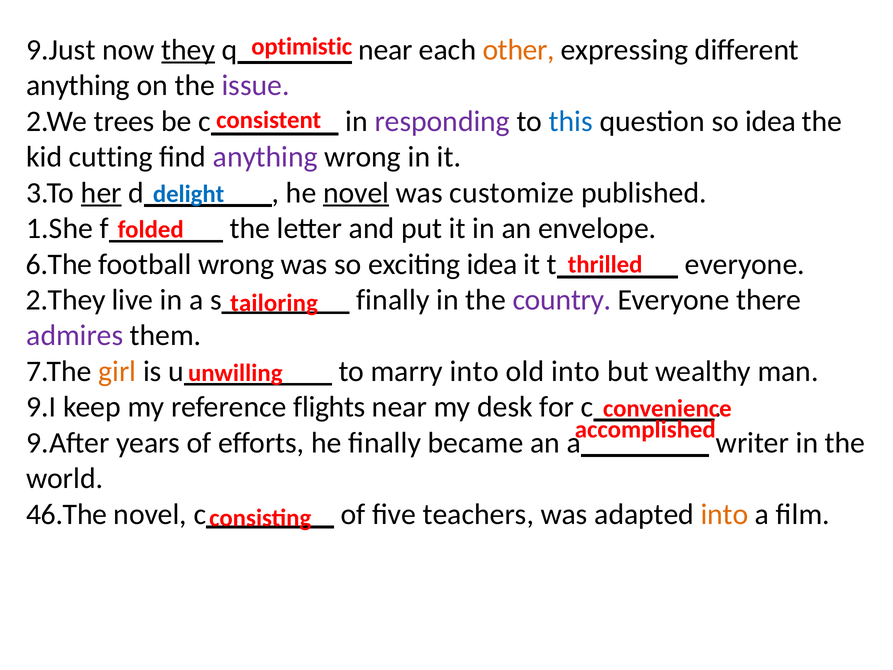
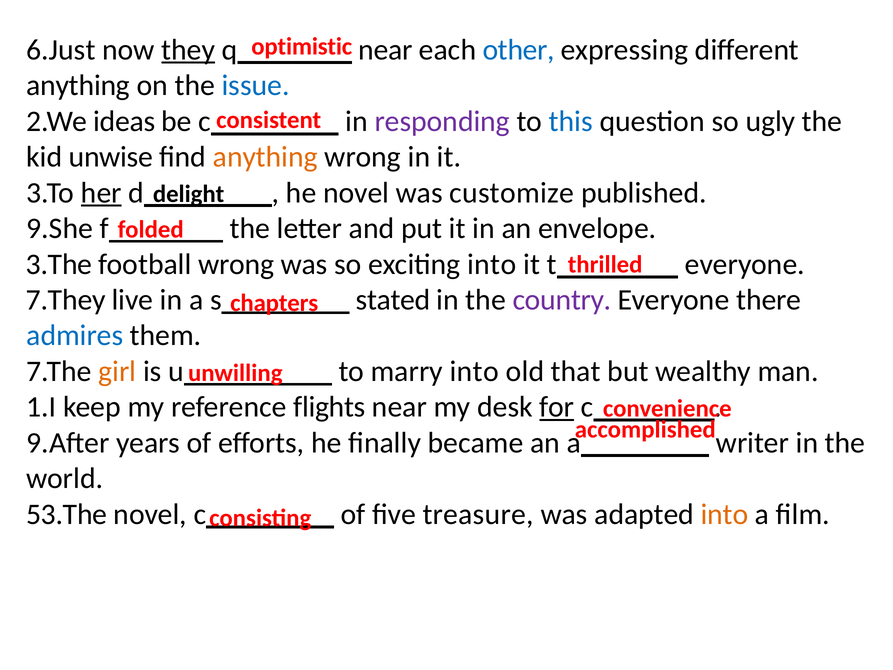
9.Just: 9.Just -> 6.Just (61, 50)
other colour: orange -> blue (519, 50)
issue colour: purple -> blue (256, 85)
trees: trees -> ideas (124, 121)
so idea: idea -> ugly (770, 121)
cutting: cutting -> unwise (111, 157)
anything colour: purple -> orange (265, 157)
novel underline: present -> none (356, 193)
delight colour: blue -> black (189, 194)
1.She: 1.She -> 9.She (60, 228)
6.The: 6.The -> 3.The (59, 264)
exciting idea: idea -> into (492, 264)
2.They: 2.They -> 7.They (66, 300)
s finally: finally -> stated (393, 300)
tailoring: tailoring -> chapters (274, 303)
admires colour: purple -> blue (75, 336)
old into: into -> that (576, 371)
9.I: 9.I -> 1.I (41, 407)
for underline: none -> present (557, 407)
46.The: 46.The -> 53.The (67, 514)
teachers: teachers -> treasure (478, 514)
